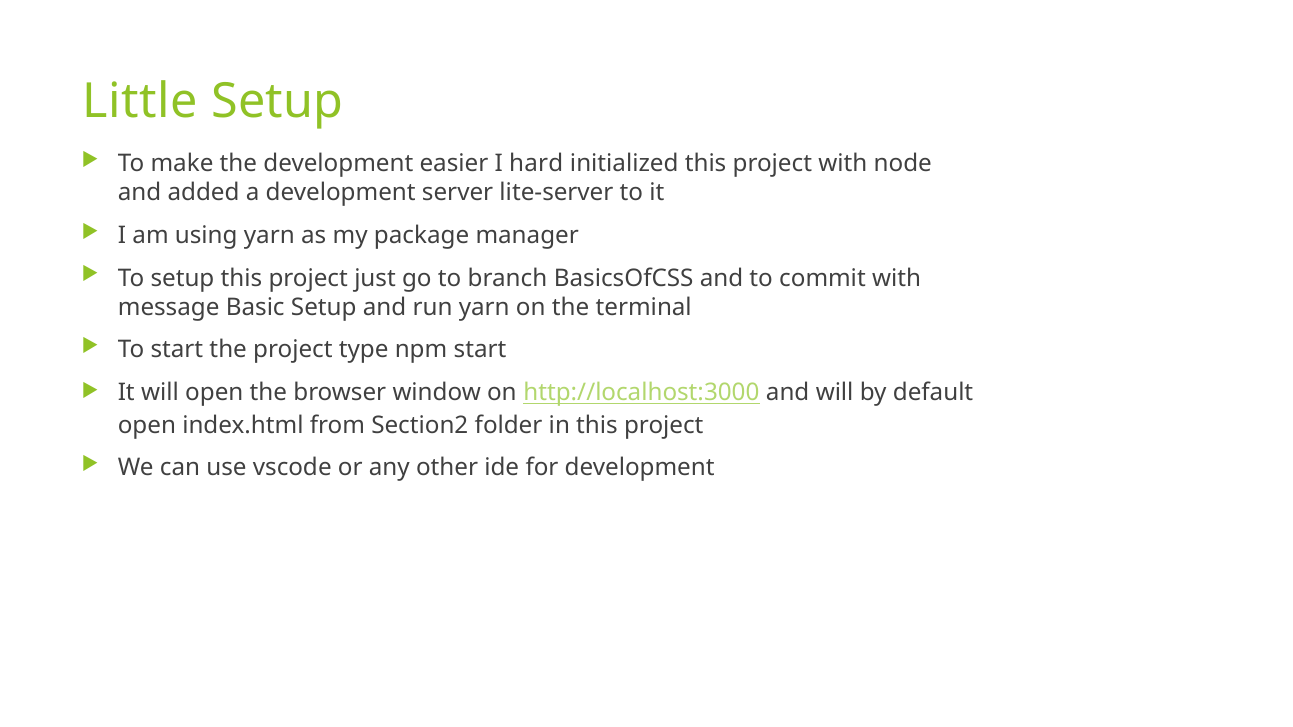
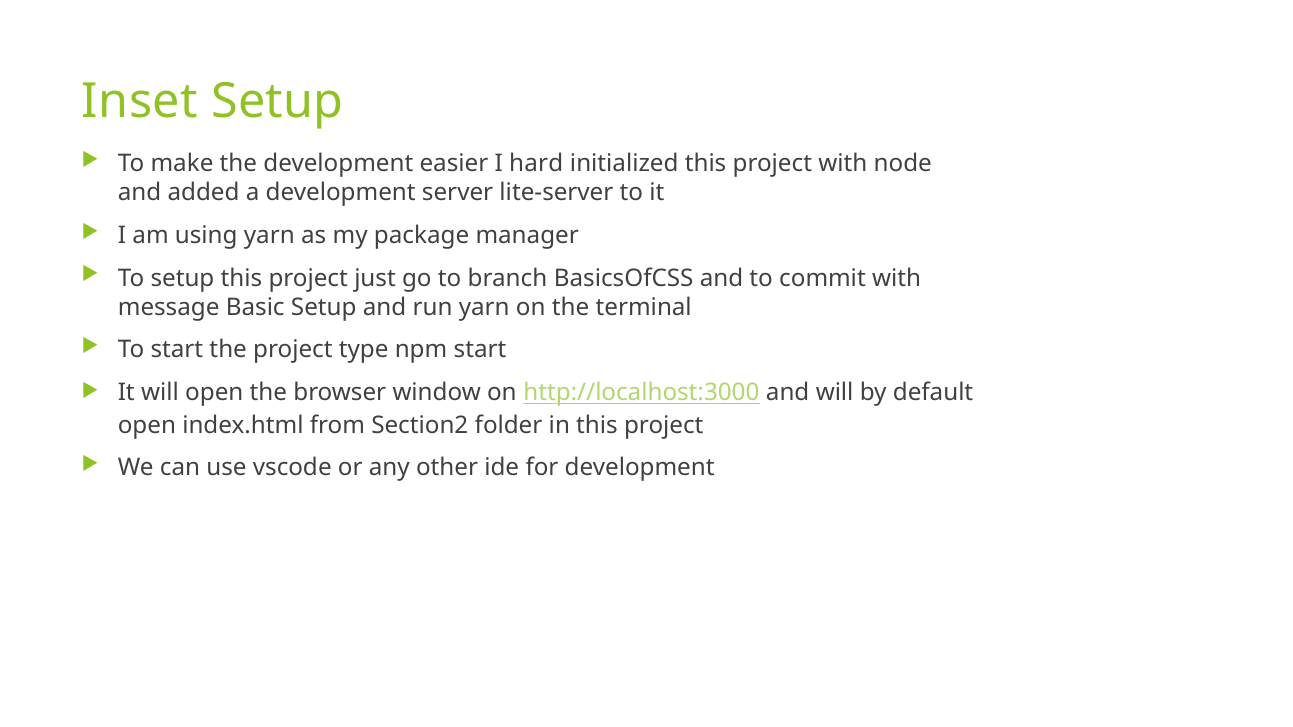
Little: Little -> Inset (140, 102)
